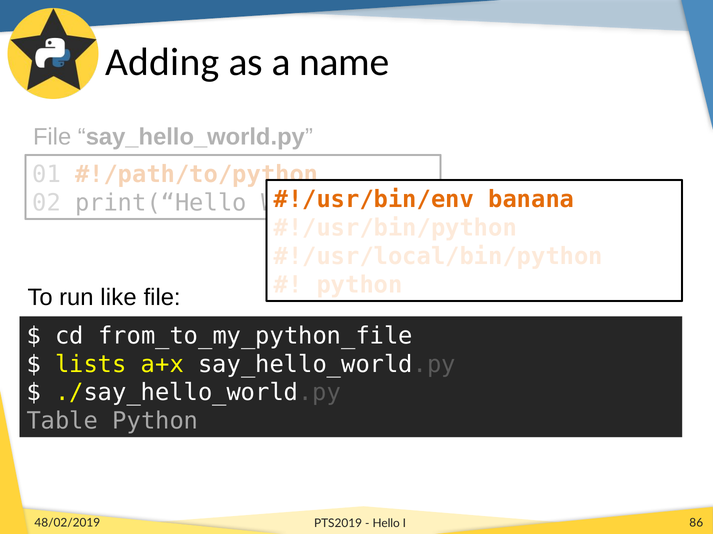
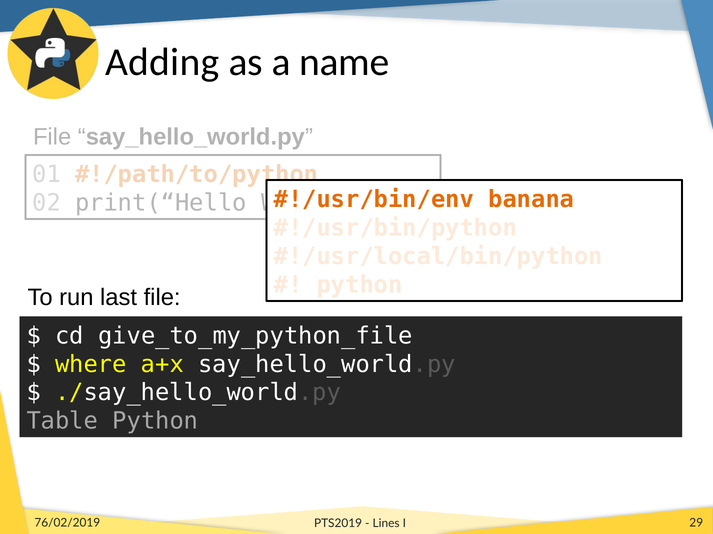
like: like -> last (119, 298)
from_to_my_python_file: from_to_my_python_file -> give_to_my_python_file (255, 336)
lists: lists -> where (91, 365)
48/02/2019: 48/02/2019 -> 76/02/2019 (67, 524)
Hello: Hello -> Lines (386, 524)
86: 86 -> 29 (696, 524)
